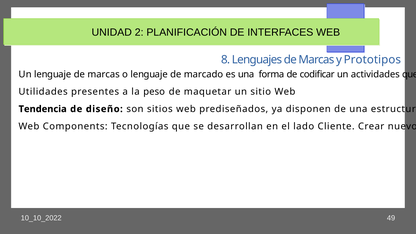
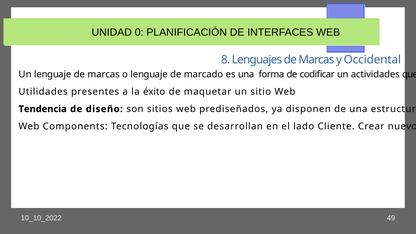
2: 2 -> 0 (139, 32)
Prototipos: Prototipos -> Occidental (372, 60)
peso: peso -> éxito (154, 92)
